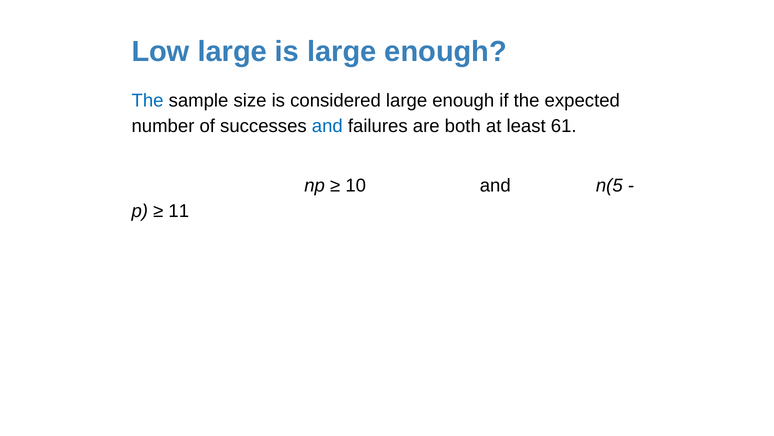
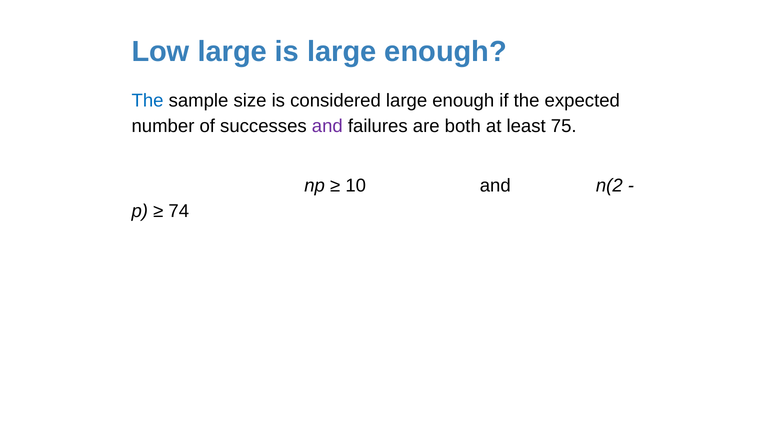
and colour: blue -> purple (327, 126)
61: 61 -> 75 (564, 126)
n(5: n(5 -> n(2 (609, 185)
11: 11 -> 74 (179, 211)
